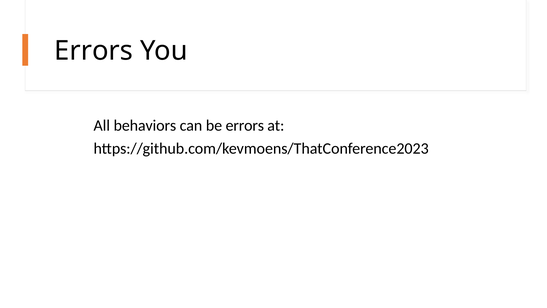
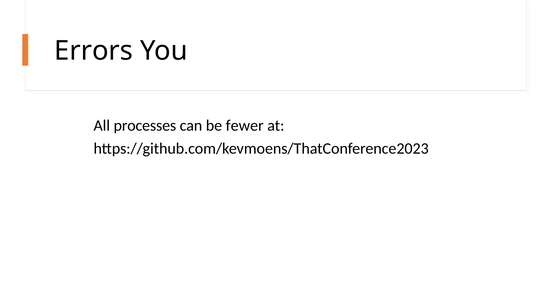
behaviors: behaviors -> processes (145, 125)
be errors: errors -> fewer (245, 125)
